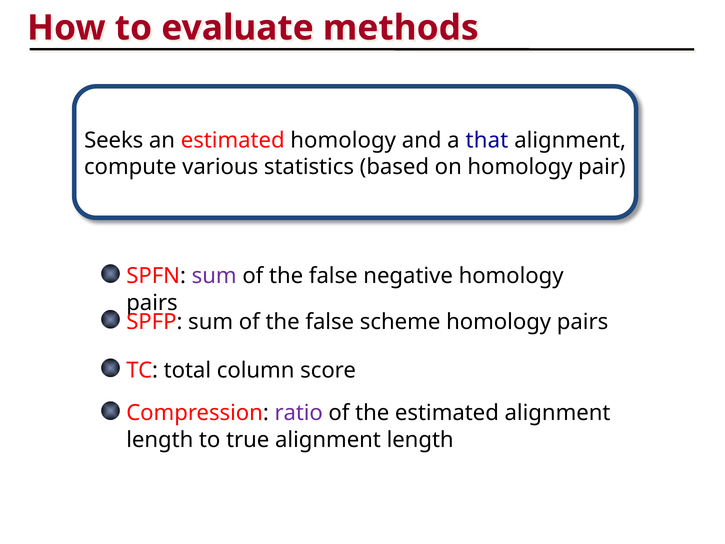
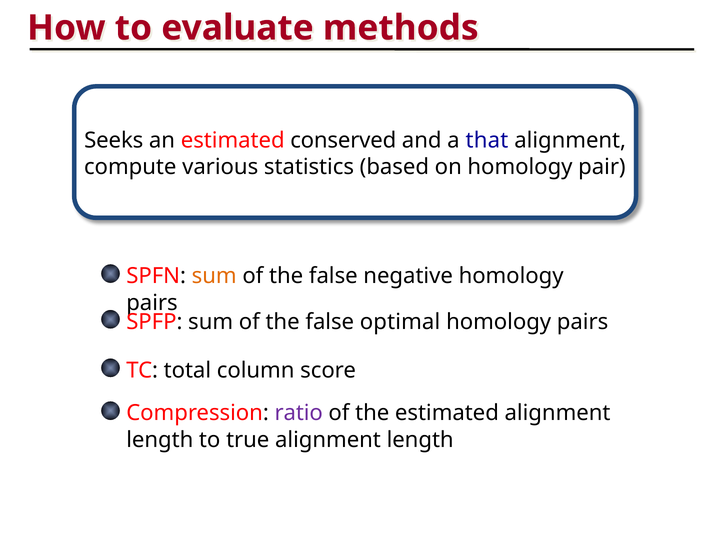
estimated homology: homology -> conserved (343, 140)
sum colour: purple -> orange (214, 276)
scheme: scheme -> optimal (400, 322)
